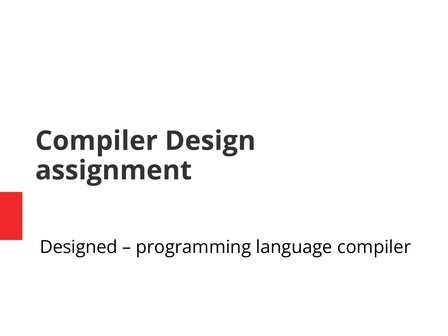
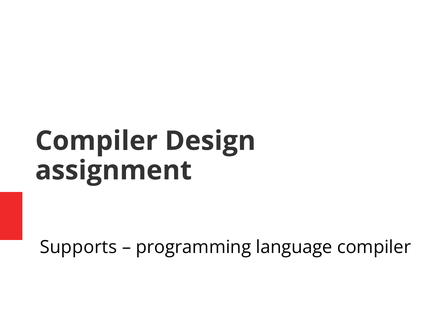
Designed: Designed -> Supports (78, 247)
